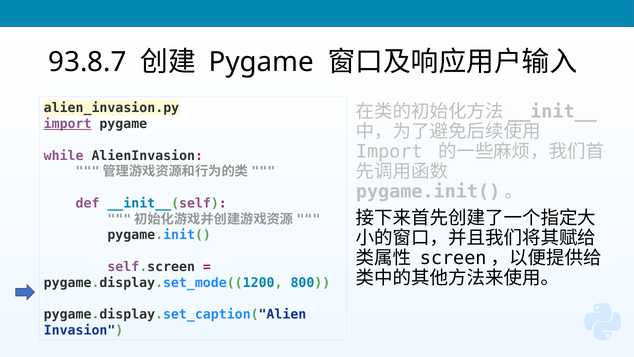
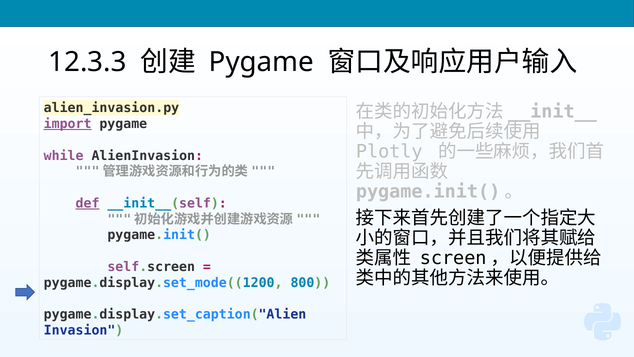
93.8.7: 93.8.7 -> 12.3.3 (87, 62)
Import: Import -> Plotly (389, 151)
def underline: none -> present (88, 203)
